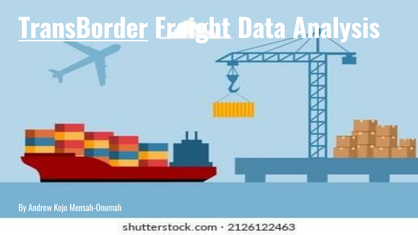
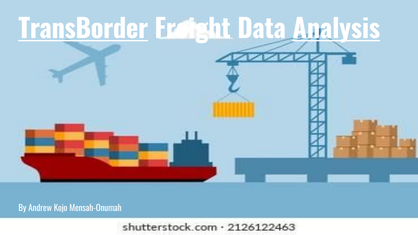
Analysis underline: none -> present (336, 29)
